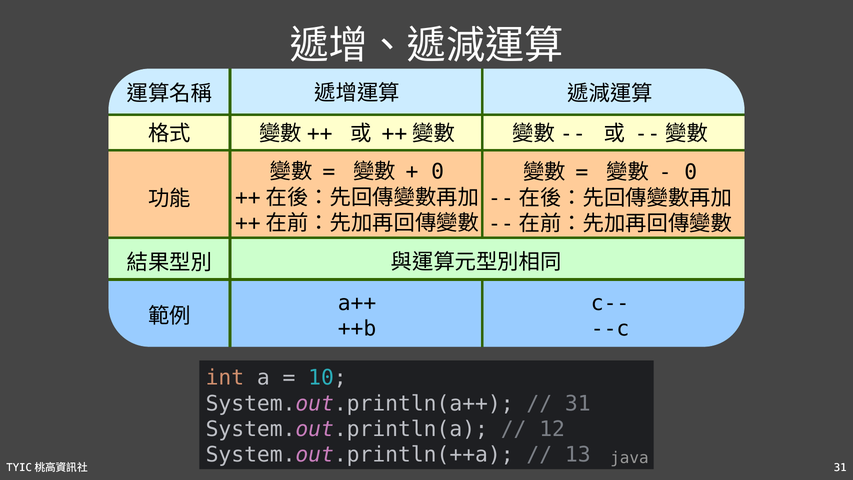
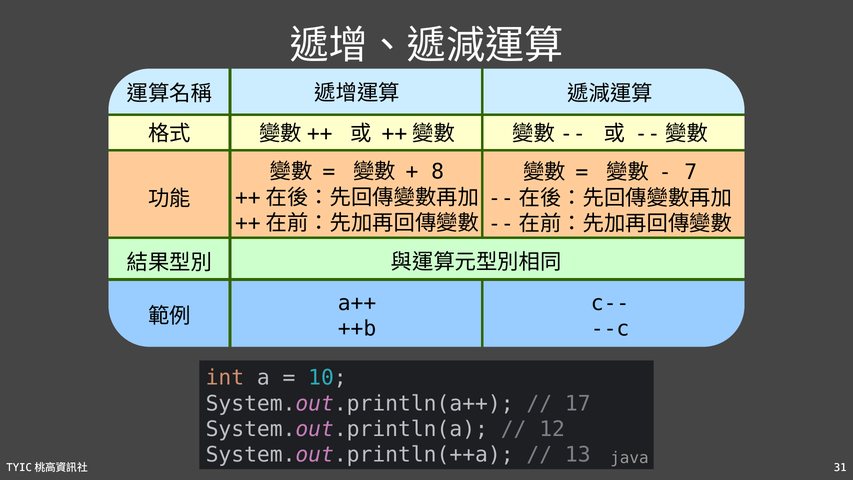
0: 0 -> 8 (438, 172)
0: 0 -> 7 (691, 172)
31: 31 -> 17 (578, 403)
